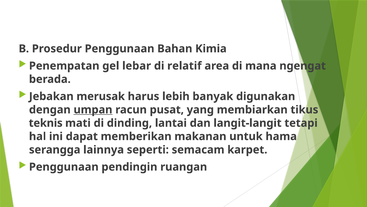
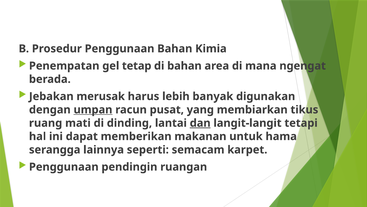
lebar: lebar -> tetap (137, 66)
di relatif: relatif -> bahan (184, 66)
teknis: teknis -> ruang (46, 123)
dan underline: none -> present (200, 123)
